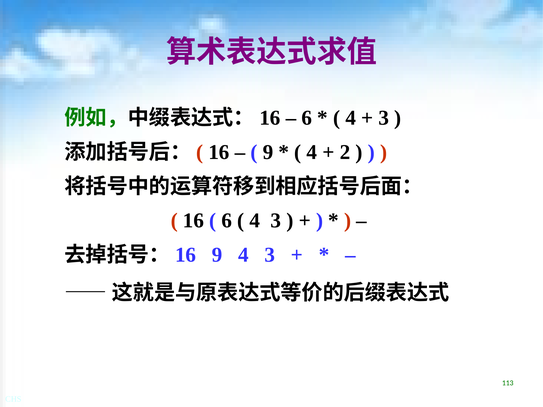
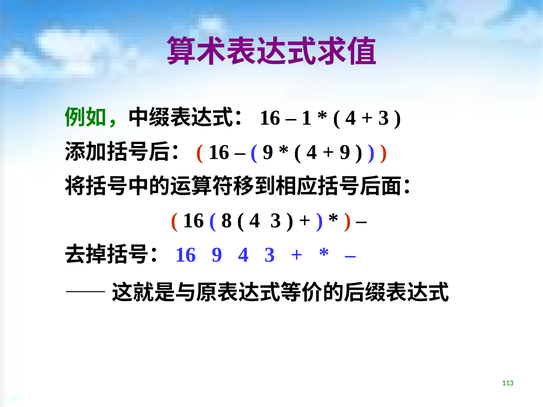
6: 6 -> 1 (307, 118)
2: 2 -> 9 (345, 152)
6: 6 -> 8 (227, 221)
